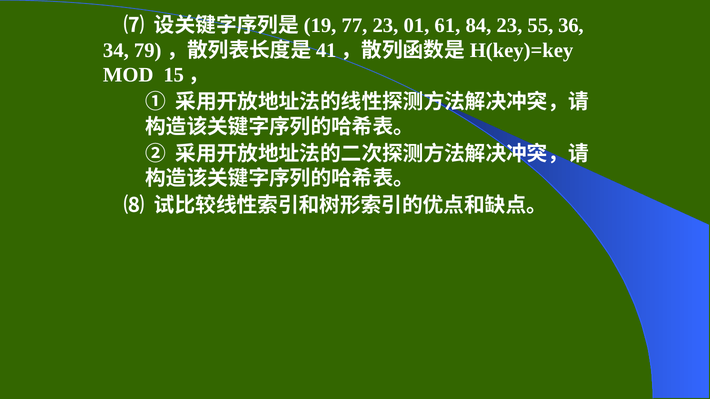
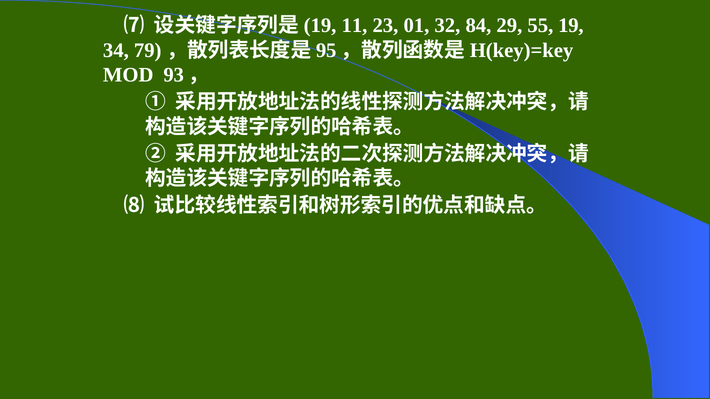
77: 77 -> 11 (354, 25)
61: 61 -> 32 (447, 25)
84 23: 23 -> 29 (509, 25)
55 36: 36 -> 19 (571, 25)
41: 41 -> 95 (326, 50)
15: 15 -> 93 (174, 75)
